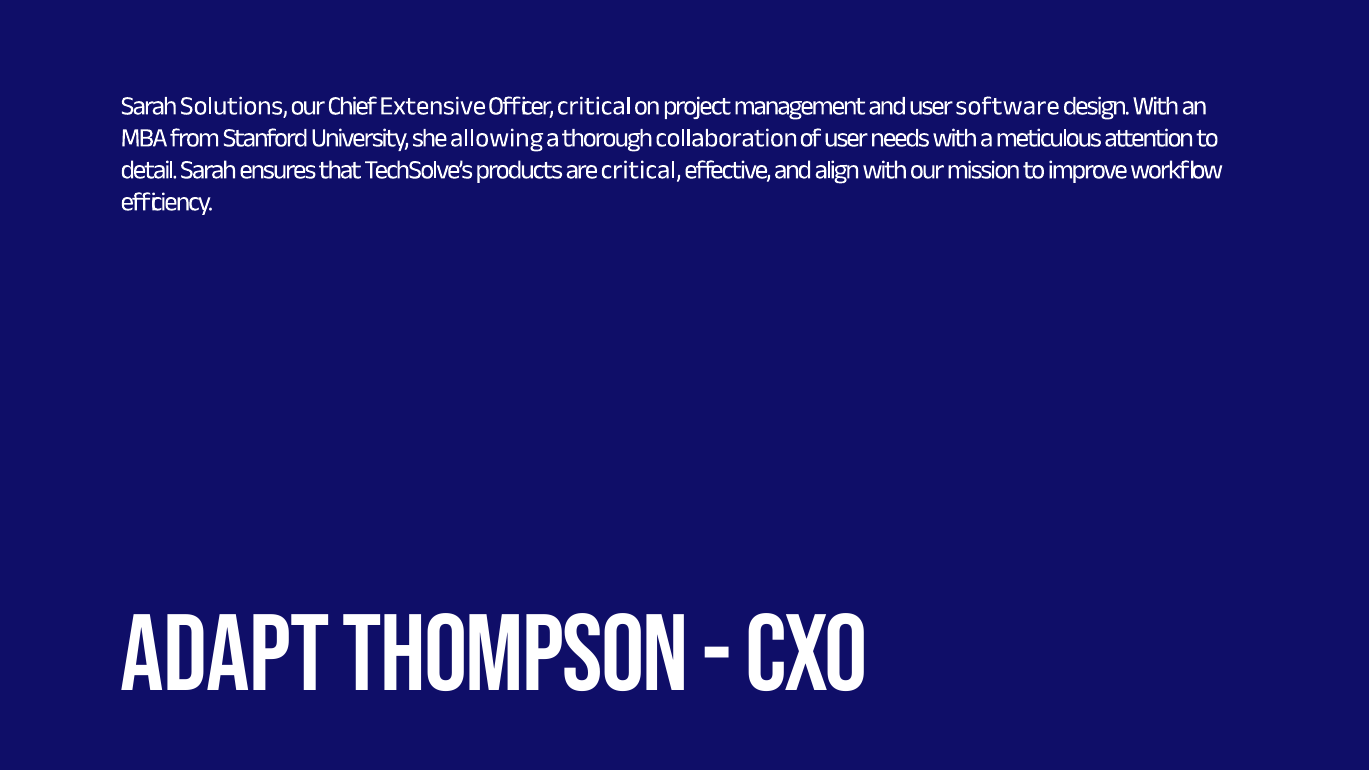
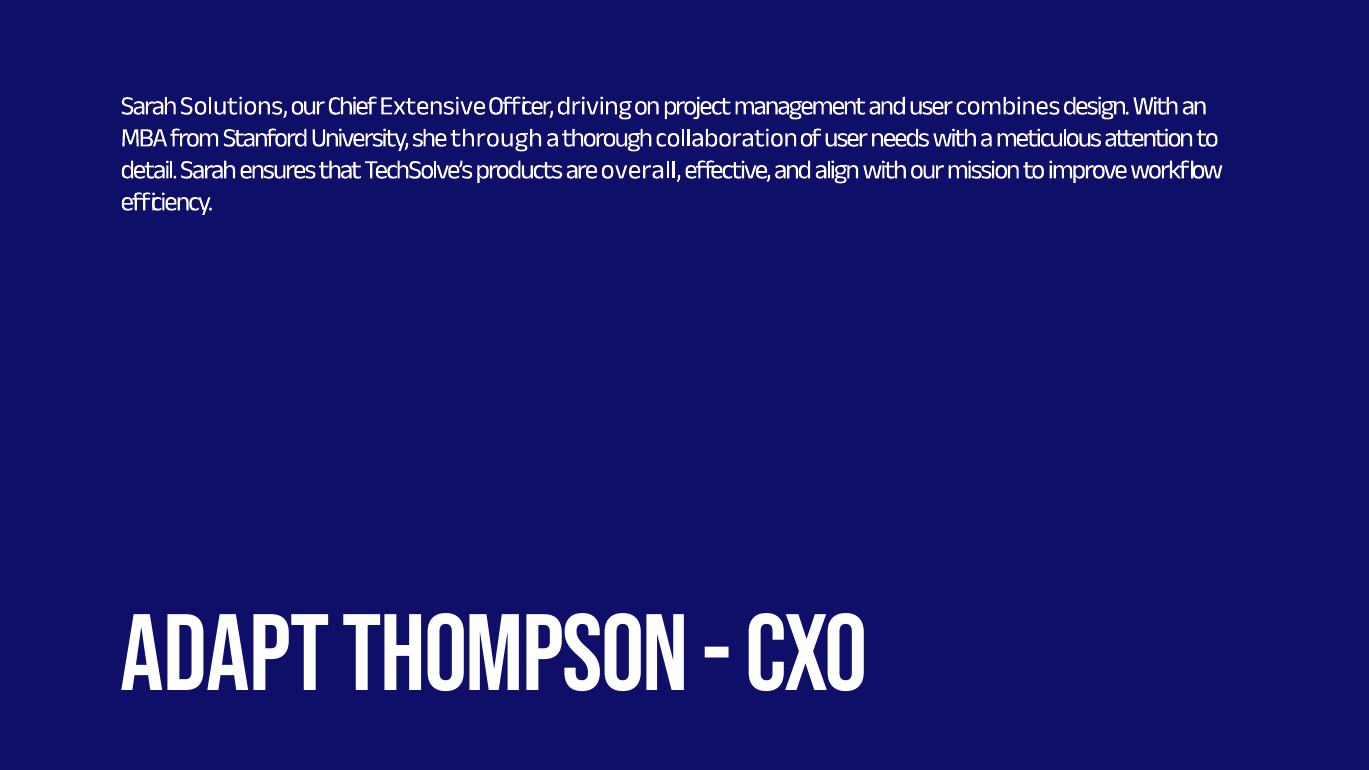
Officer critical: critical -> driving (594, 106)
software: software -> combines (1008, 106)
allowing: allowing -> through (497, 138)
are critical: critical -> overall (641, 170)
